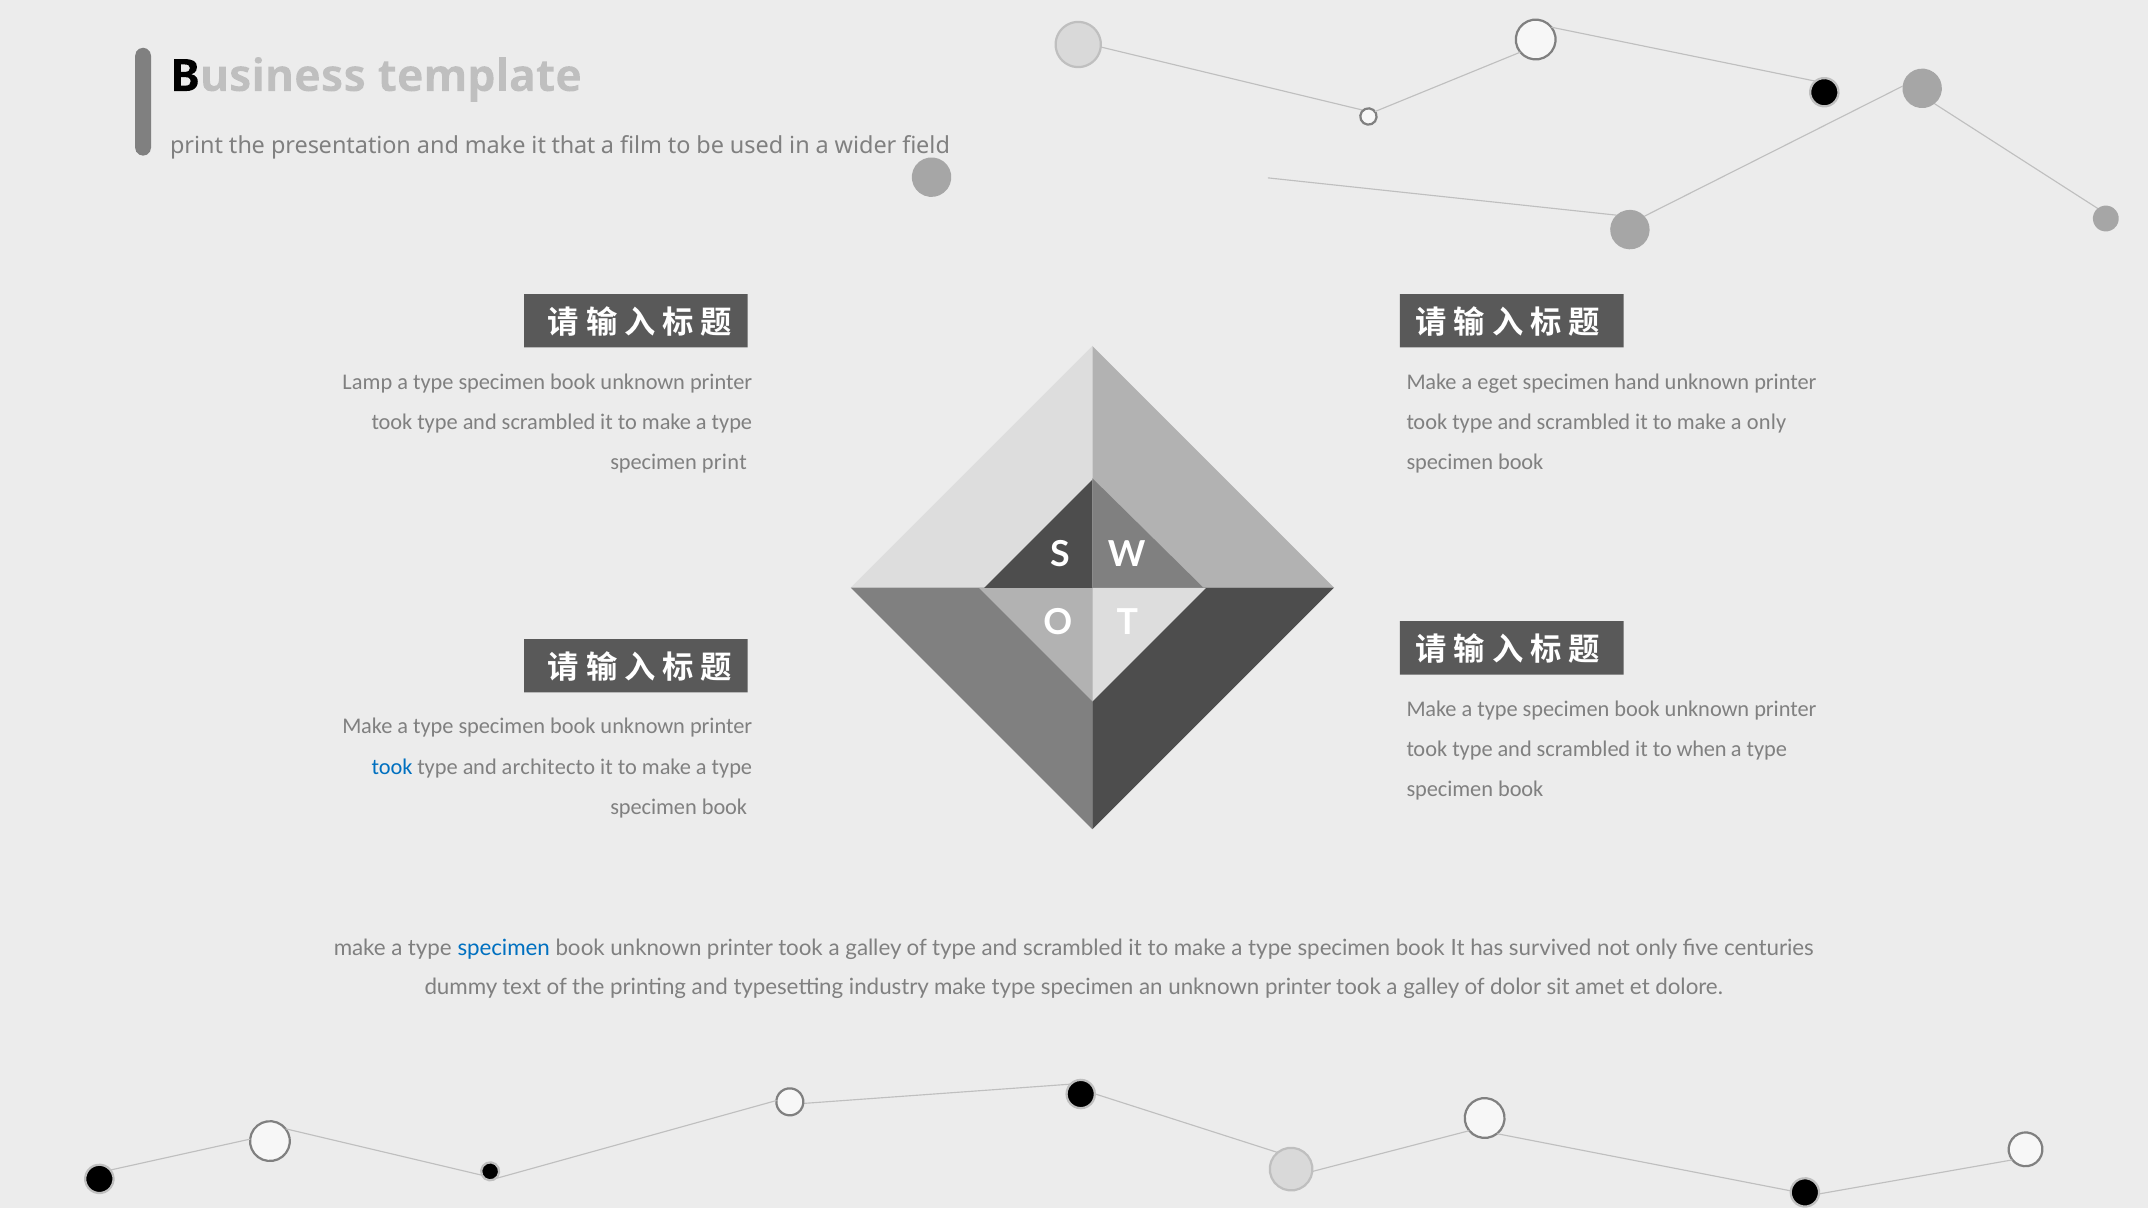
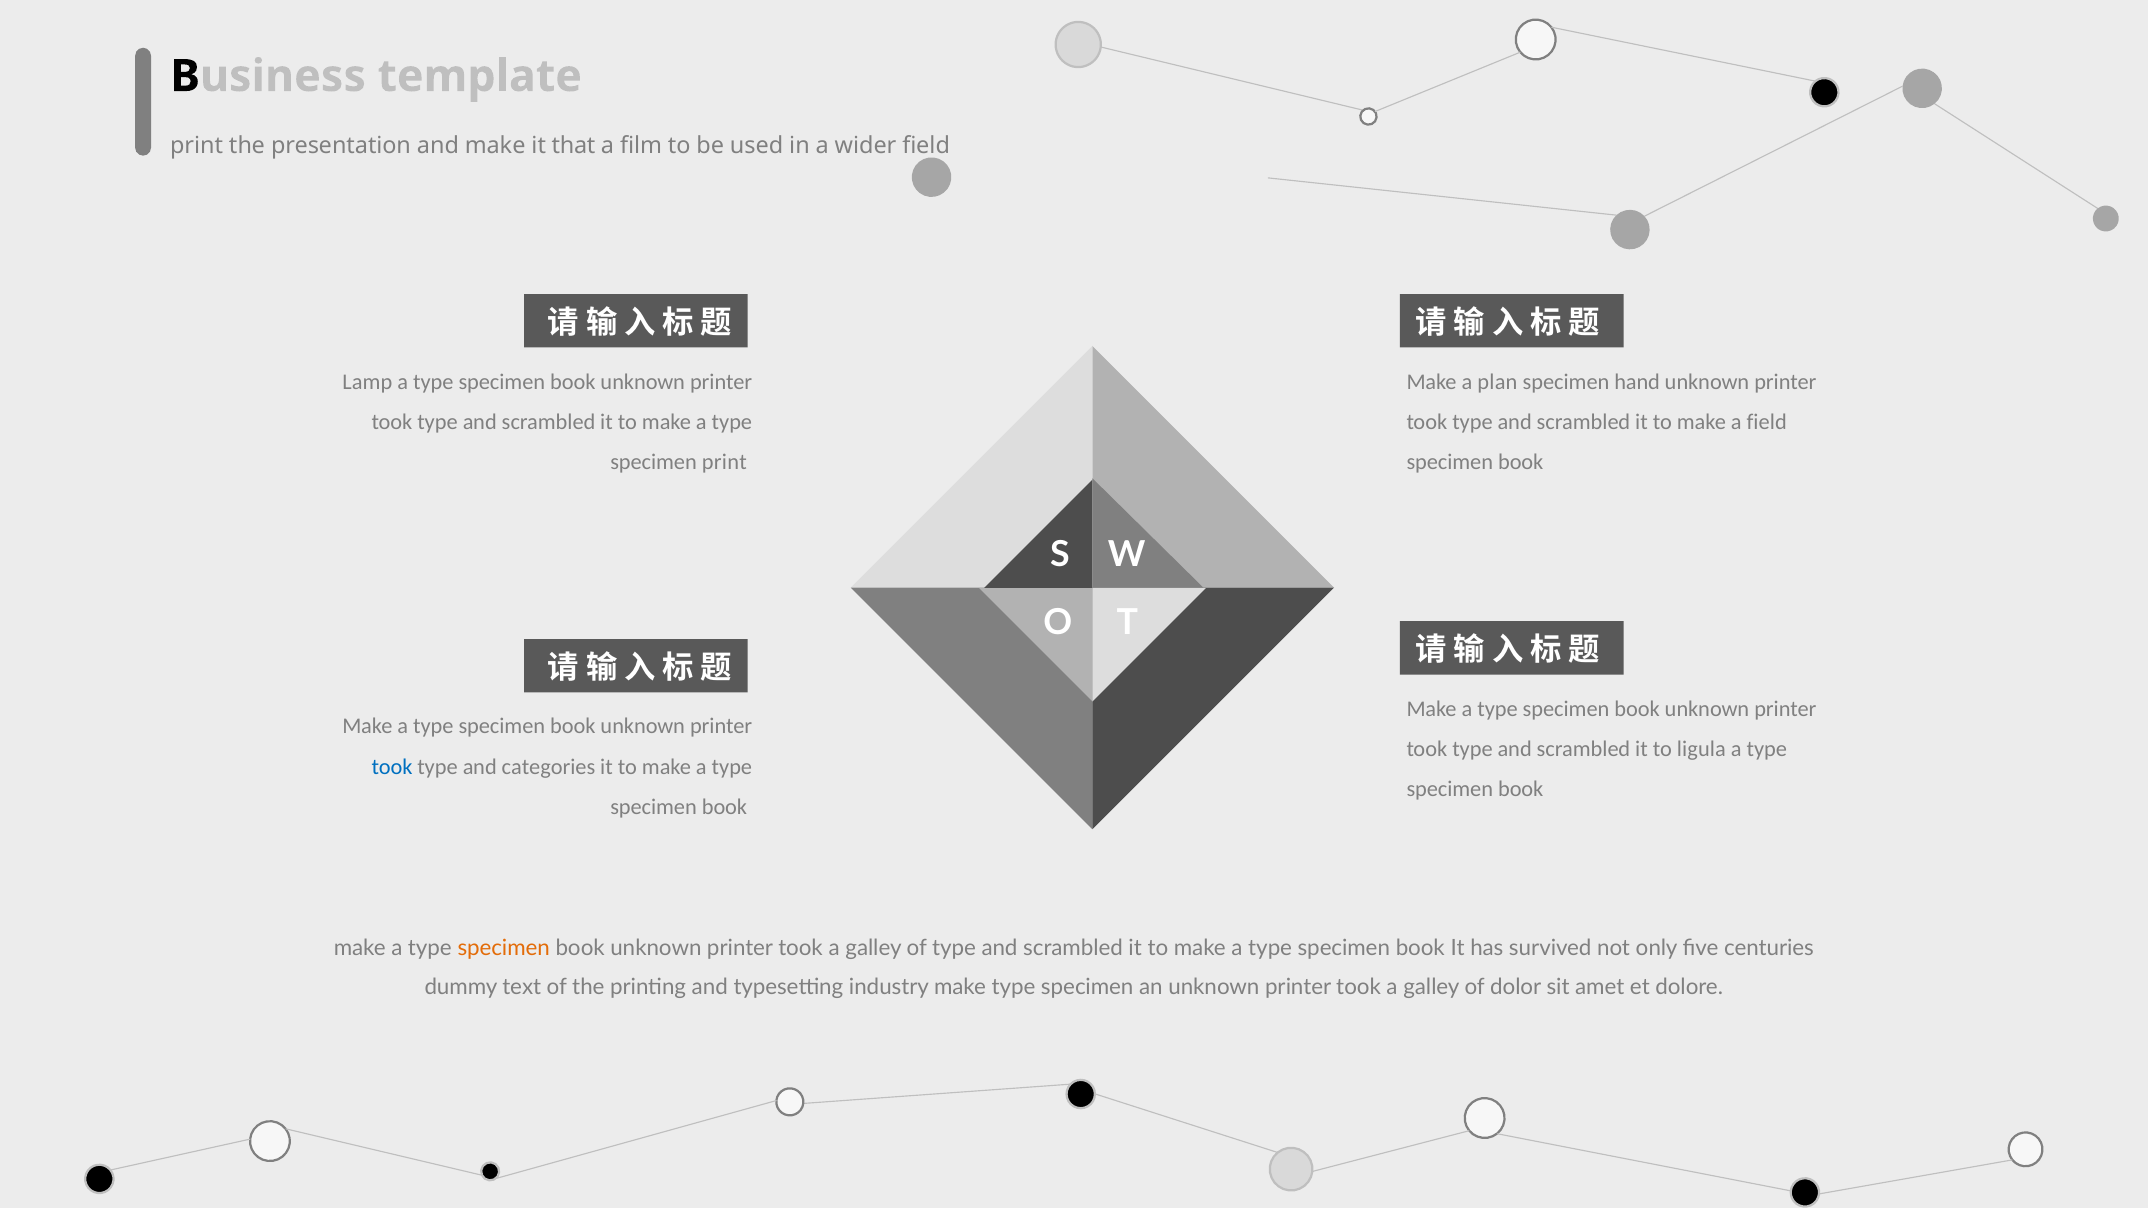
eget: eget -> plan (1497, 382)
a only: only -> field (1767, 422)
when: when -> ligula (1701, 749)
architecto: architecto -> categories (548, 767)
specimen colour: blue -> orange (504, 949)
